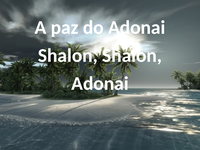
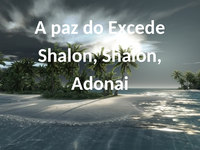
do Adonai: Adonai -> Excede (137, 28)
